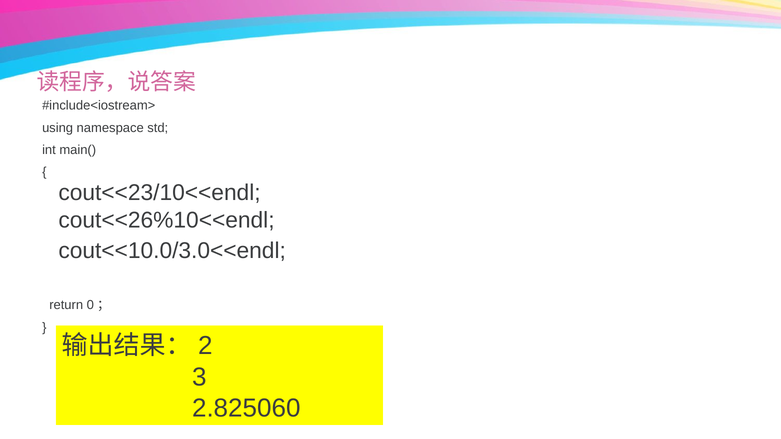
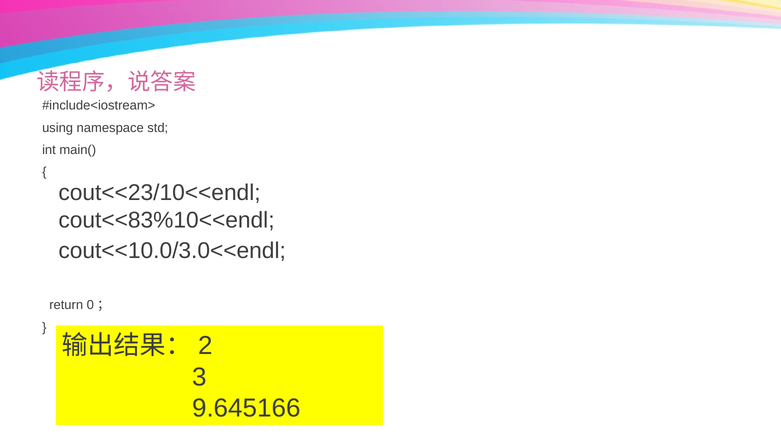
cout<<26%10<<endl: cout<<26%10<<endl -> cout<<83%10<<endl (167, 220)
2.825060: 2.825060 -> 9.645166 (246, 409)
